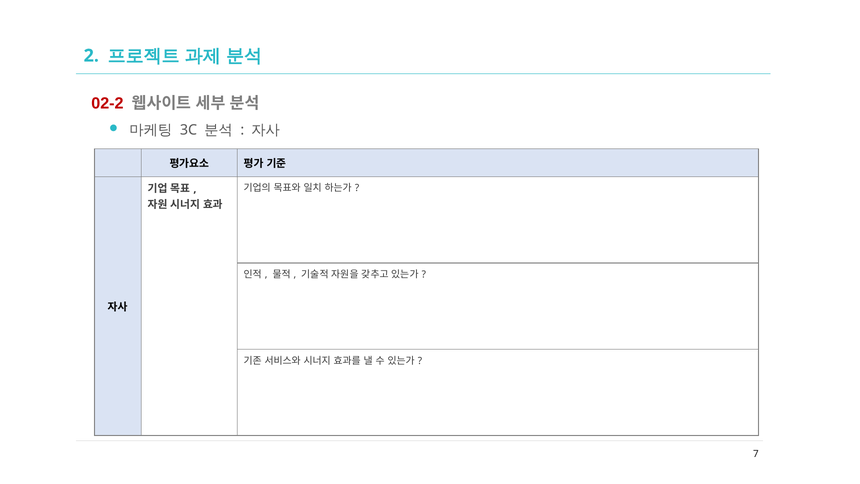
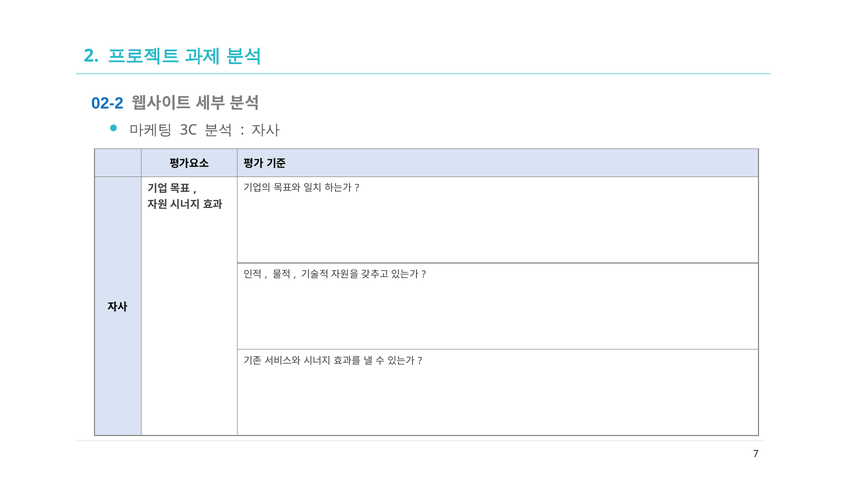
02-2 colour: red -> blue (107, 104)
